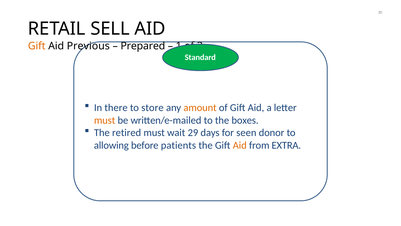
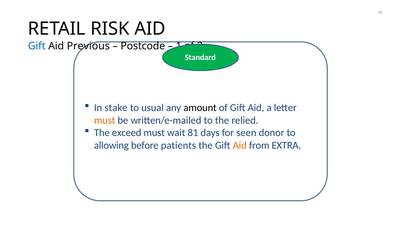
SELL: SELL -> RISK (110, 29)
Gift colour: orange -> blue (37, 46)
Prepared: Prepared -> Postcode (143, 46)
there: there -> stake (116, 107)
store: store -> usual (153, 107)
amount colour: orange -> black (200, 107)
boxes: boxes -> relied (245, 120)
retired: retired -> exceed (127, 133)
29: 29 -> 81 (193, 133)
